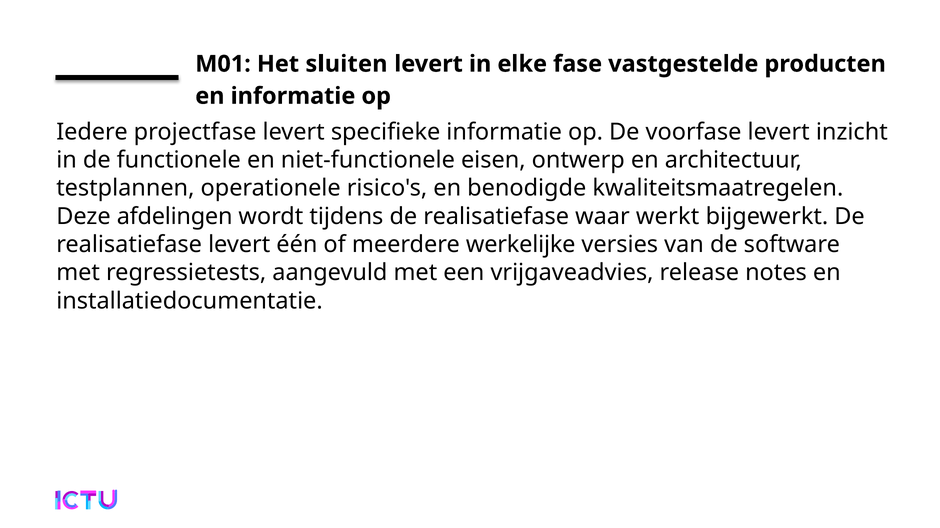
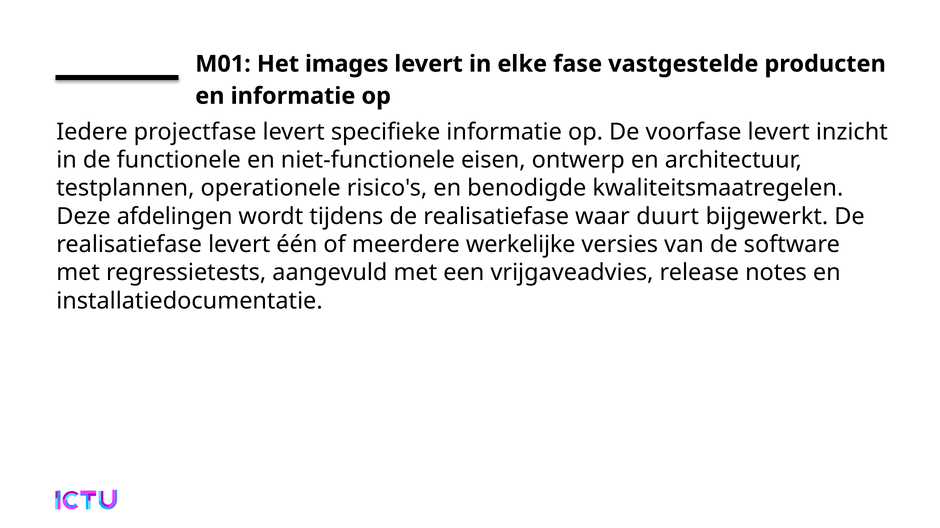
sluiten: sluiten -> images (347, 64)
werkt: werkt -> duurt (668, 217)
